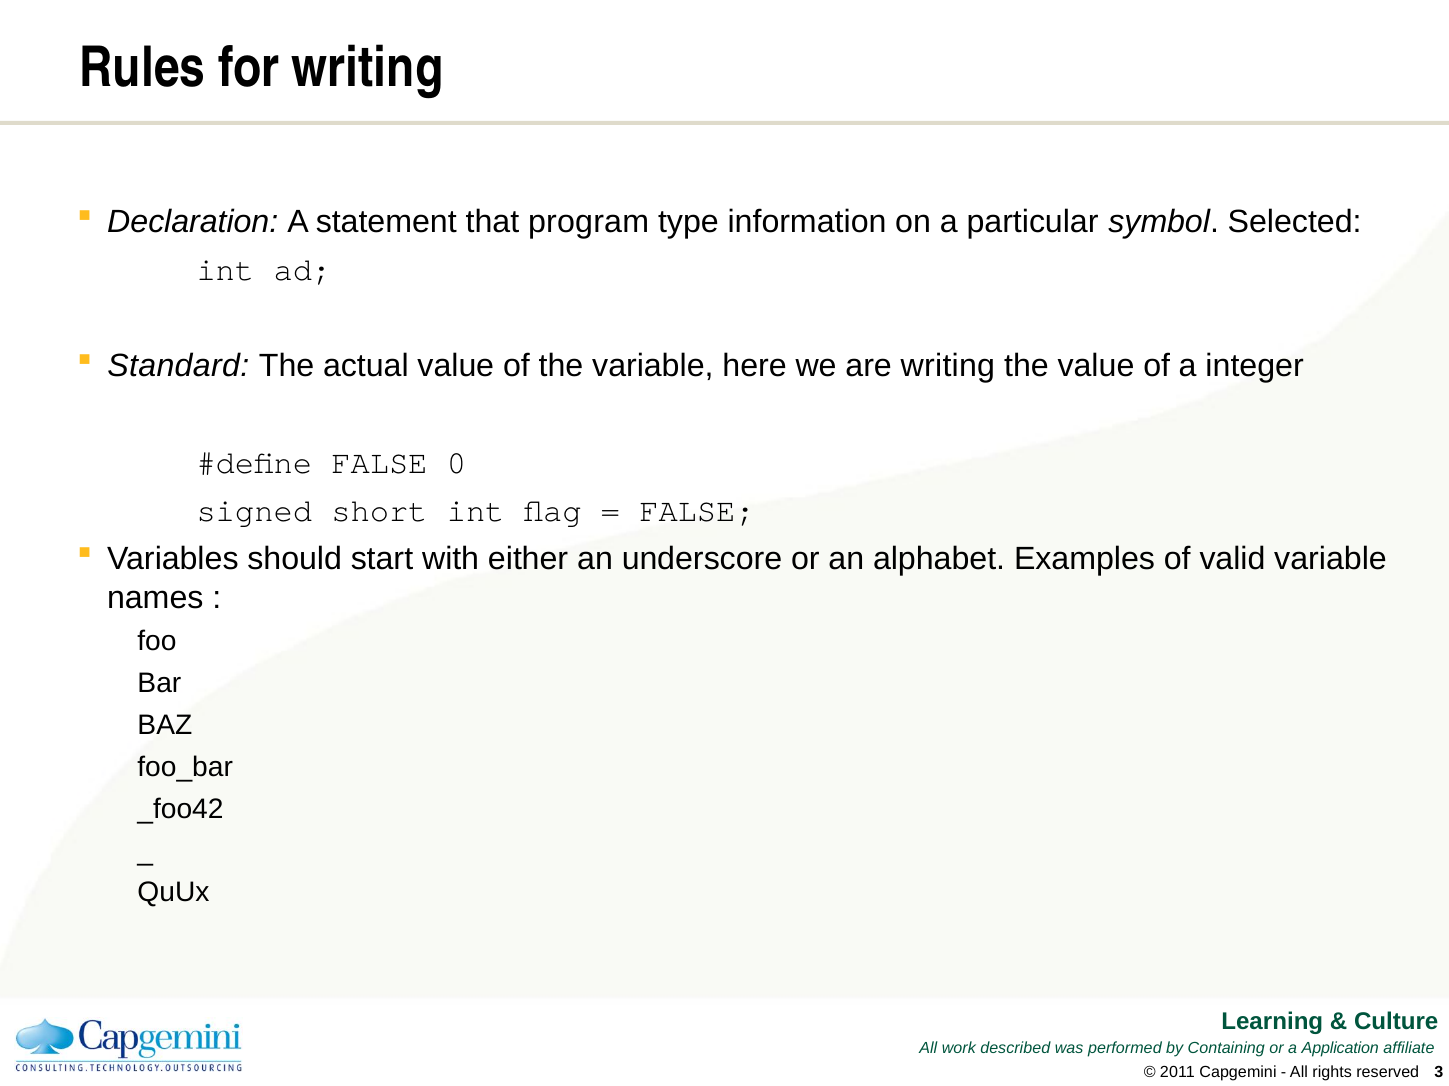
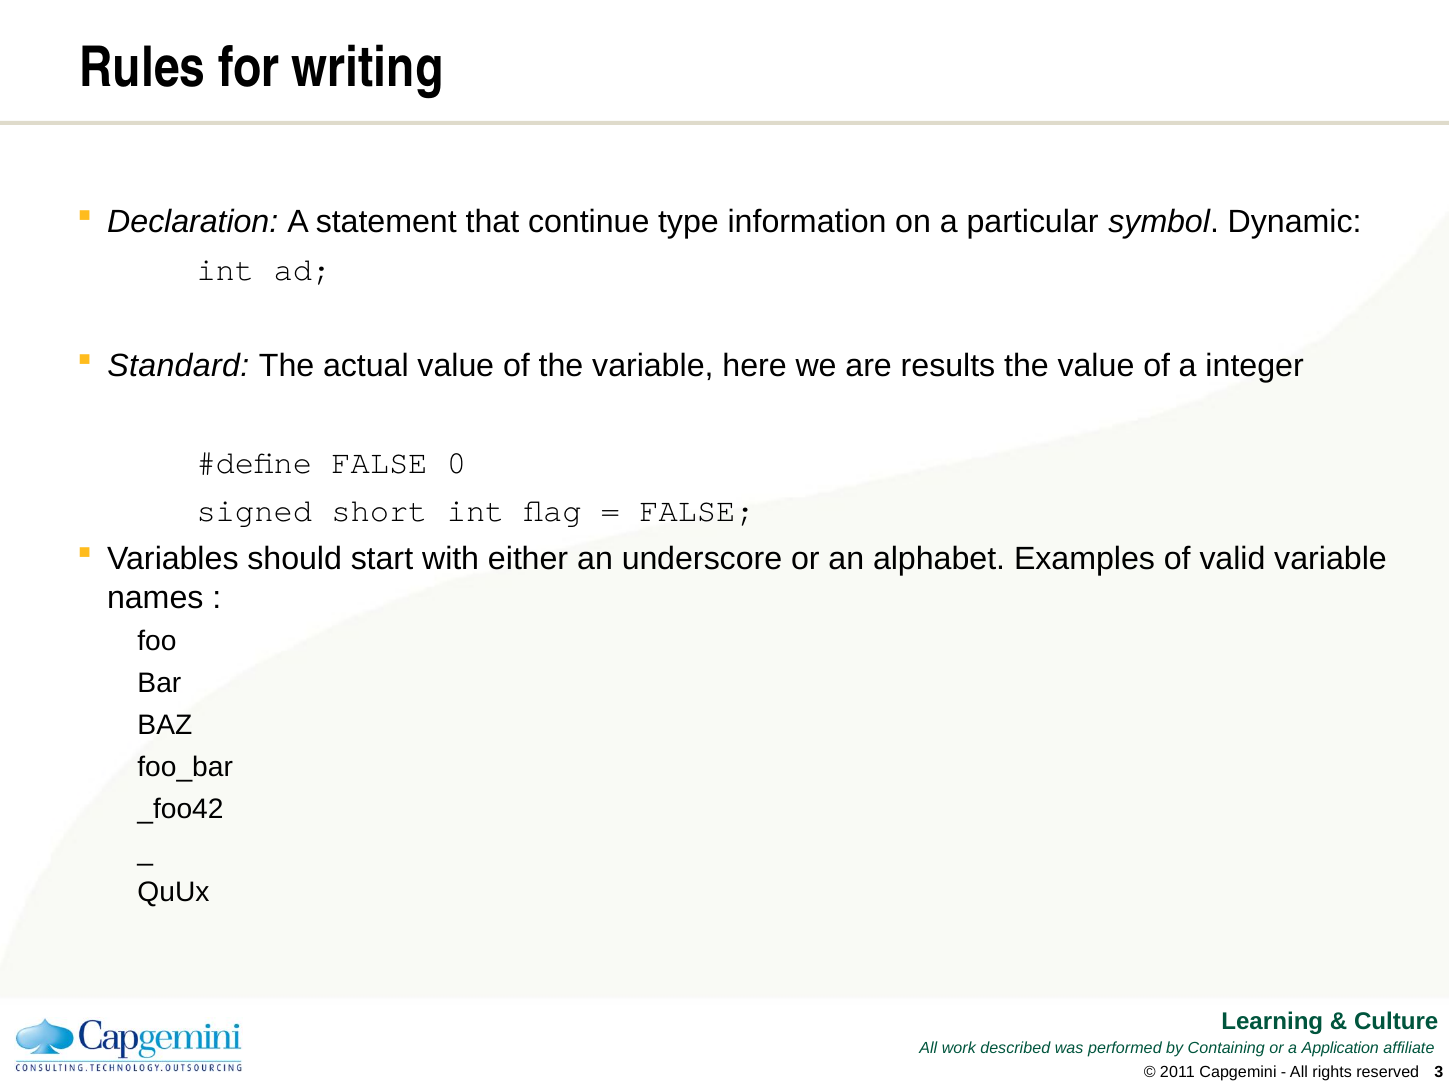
program: program -> continue (589, 222)
Selected: Selected -> Dynamic (1295, 222)
are writing: writing -> results (948, 366)
